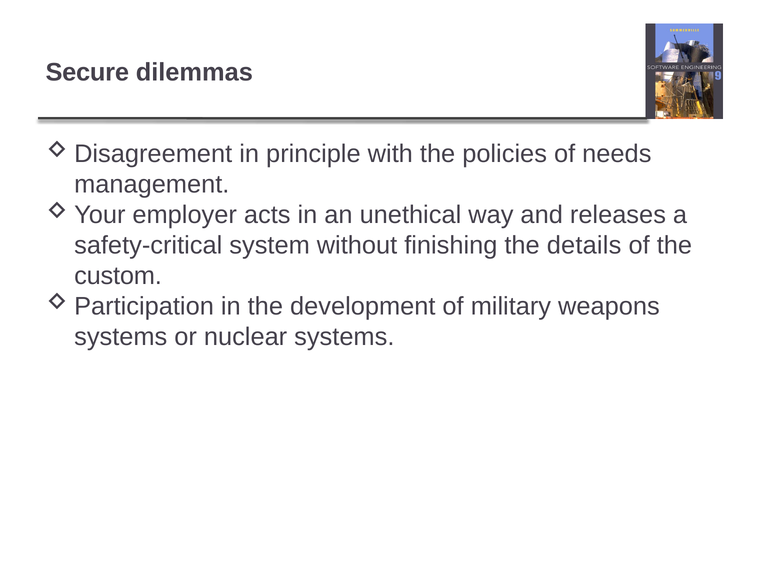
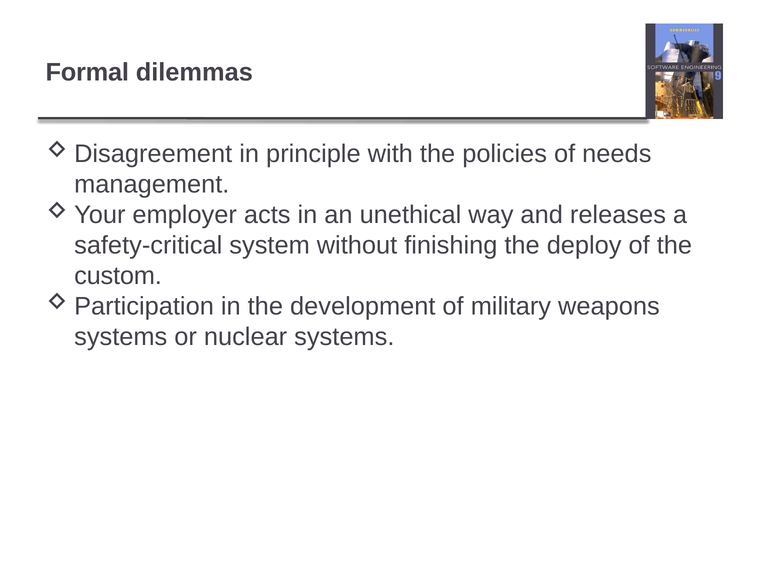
Secure: Secure -> Formal (87, 72)
details: details -> deploy (584, 246)
